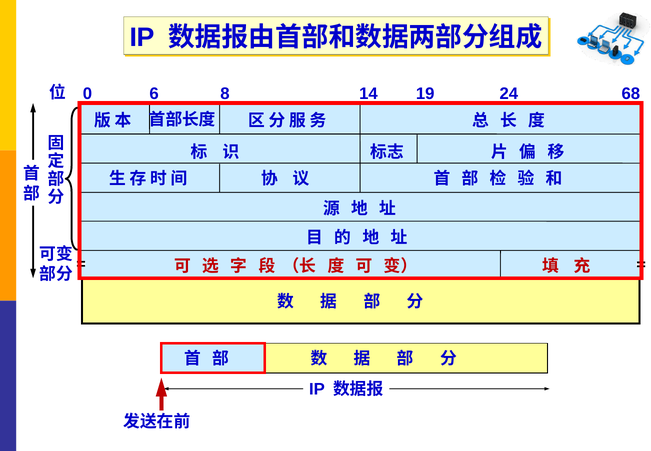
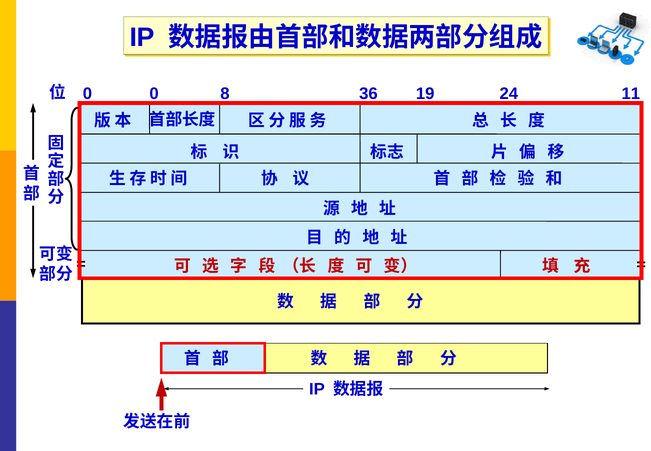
0 6: 6 -> 0 (154, 93)
14: 14 -> 36 (369, 93)
68: 68 -> 11 (631, 93)
